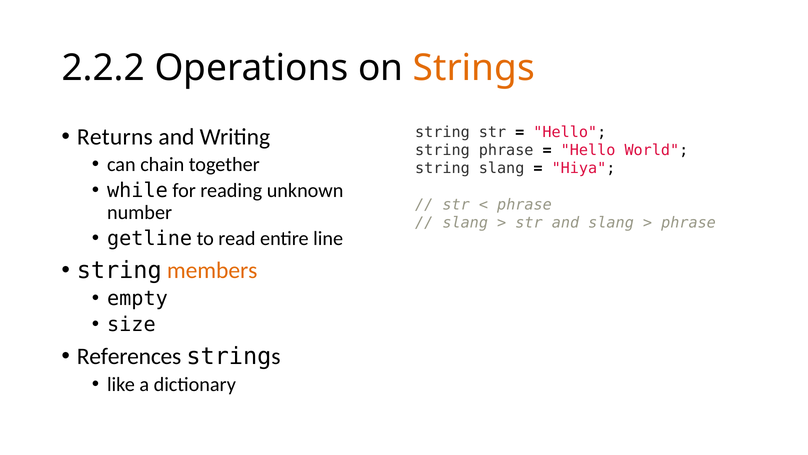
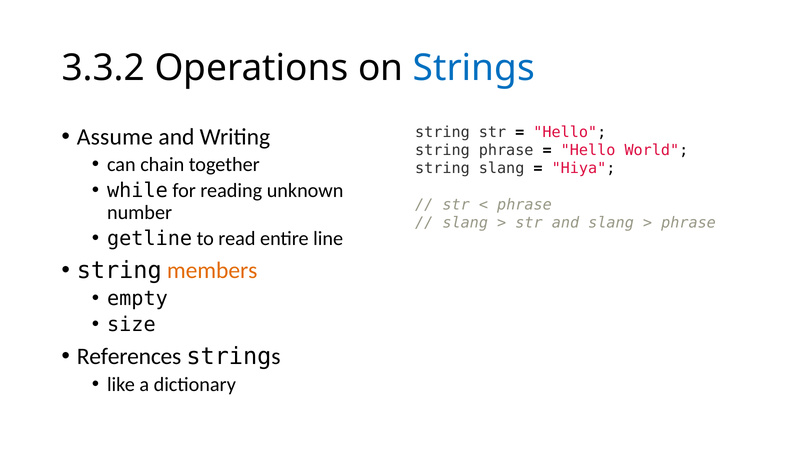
2.2.2: 2.2.2 -> 3.3.2 (103, 68)
Strings colour: orange -> blue (474, 68)
Returns: Returns -> Assume (115, 137)
